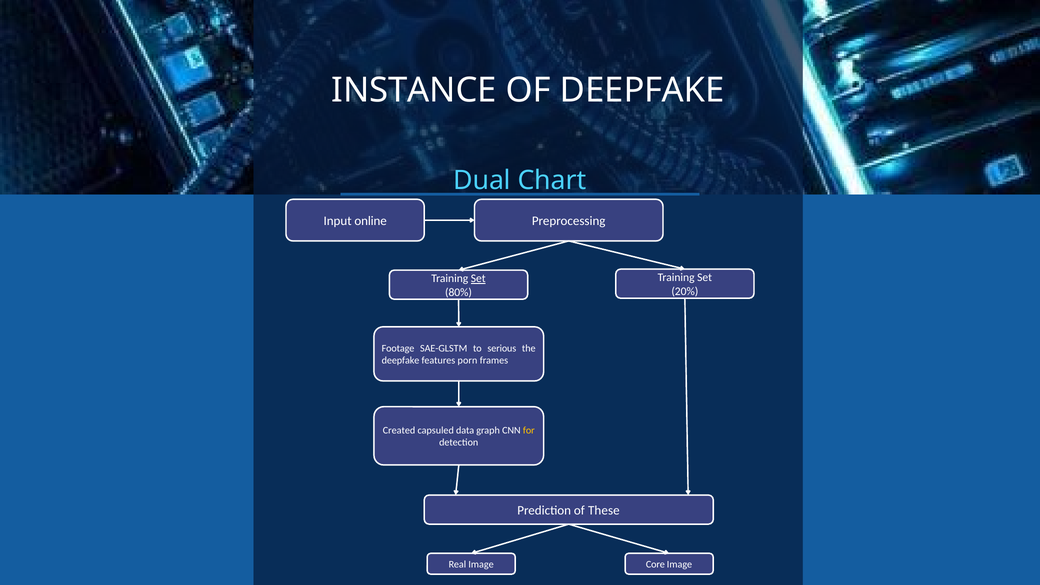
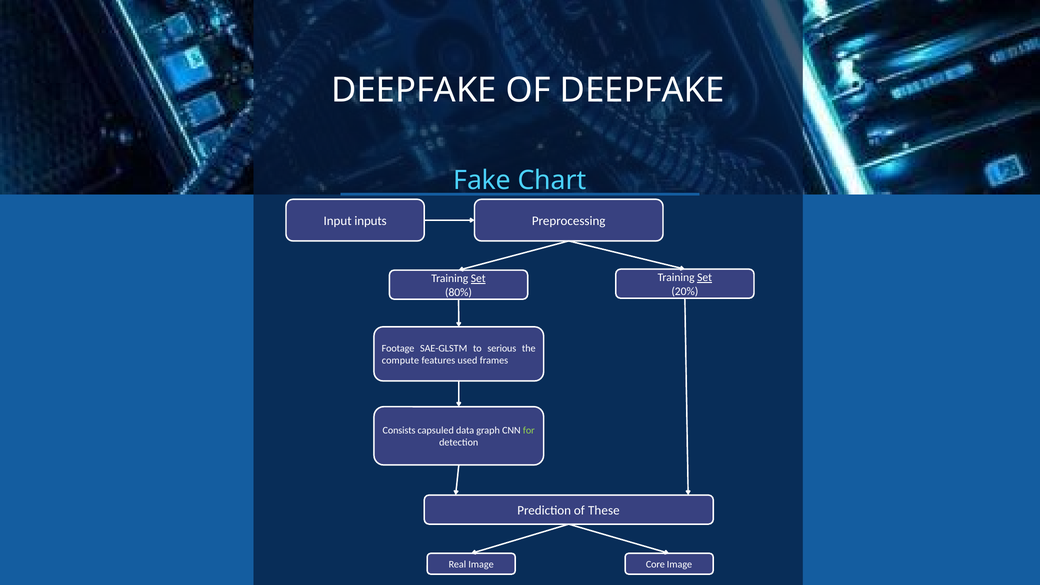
INSTANCE: INSTANCE -> DEEPFAKE (414, 90)
Dual: Dual -> Fake (482, 180)
online: online -> inputs (371, 221)
Set underline: none -> present (705, 278)
deepfake: deepfake -> compute (400, 361)
porn: porn -> used (467, 361)
Created: Created -> Consists (399, 430)
for colour: yellow -> light green (529, 430)
